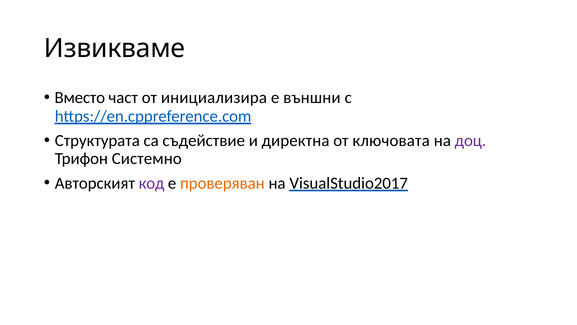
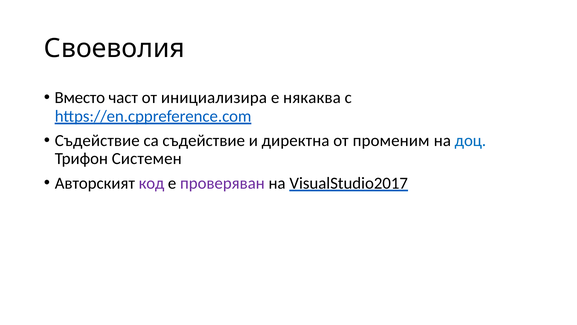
Извикваме: Извикваме -> Своеволия (114, 48)
външни: външни -> някаква (312, 98)
Структурата: Структурата -> Съдействие (97, 140)
ключовата: ключовата -> променим (391, 140)
доц colour: purple -> blue (470, 140)
Системно: Системно -> Системен (147, 158)
проверяван colour: orange -> purple (222, 183)
